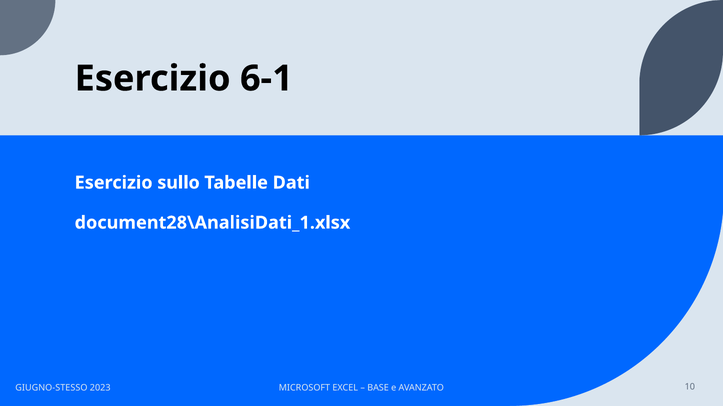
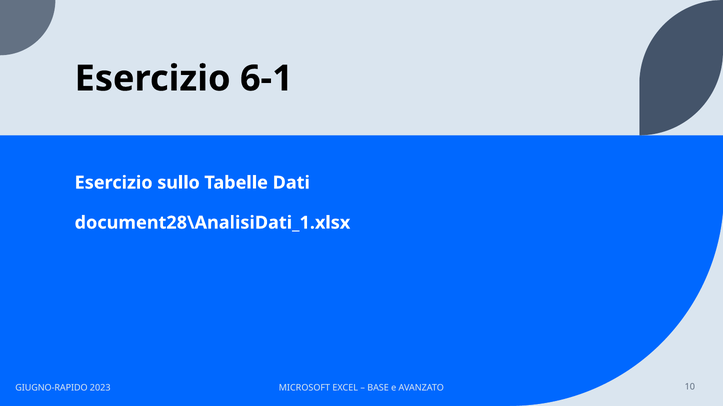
GIUGNO-STESSO: GIUGNO-STESSO -> GIUGNO-RAPIDO (51, 388)
